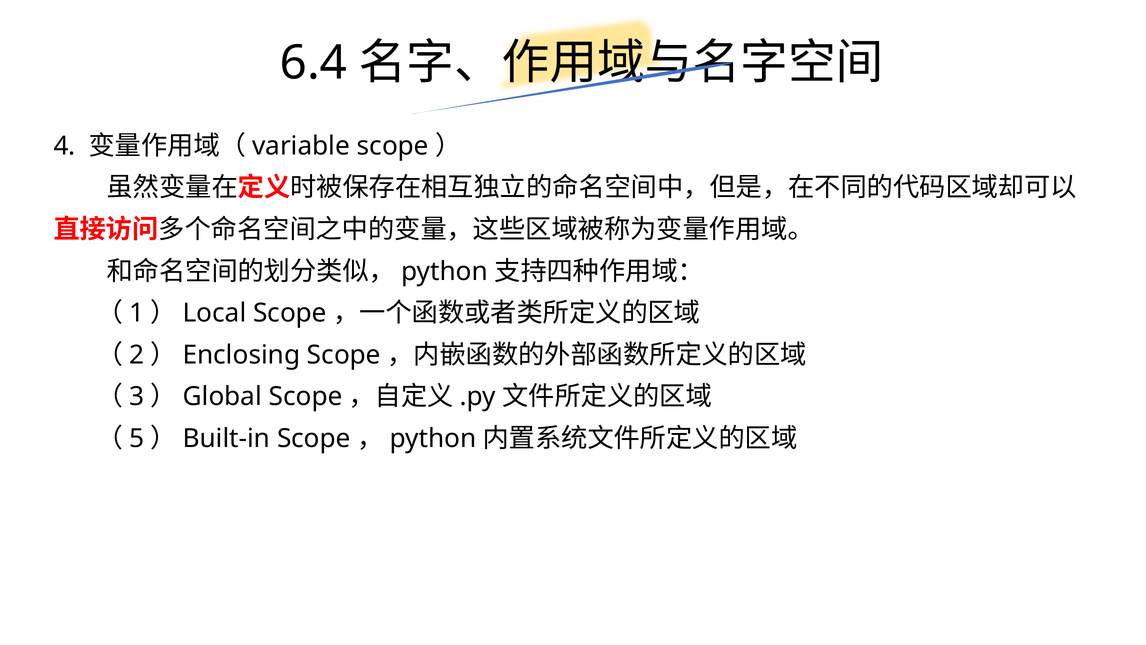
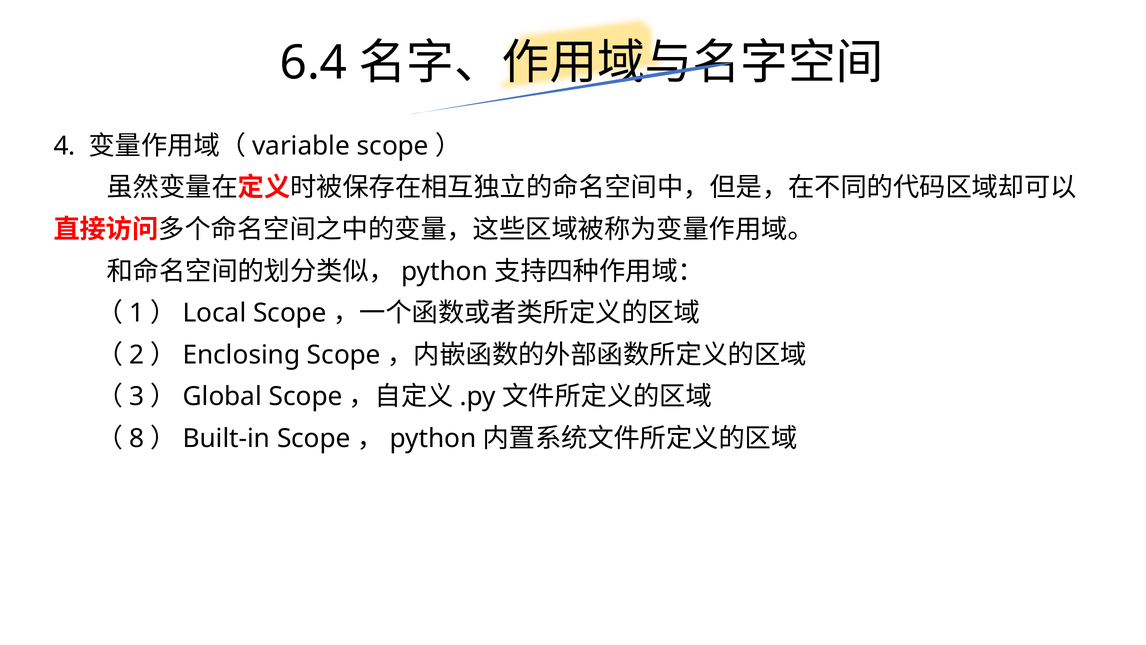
5: 5 -> 8 (137, 438)
